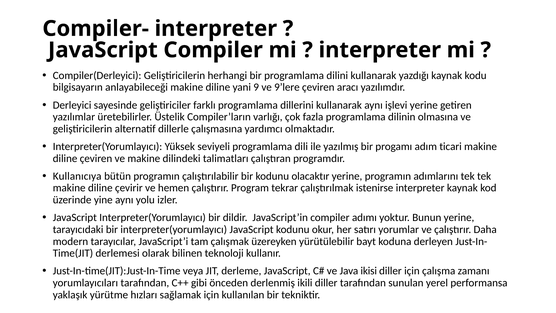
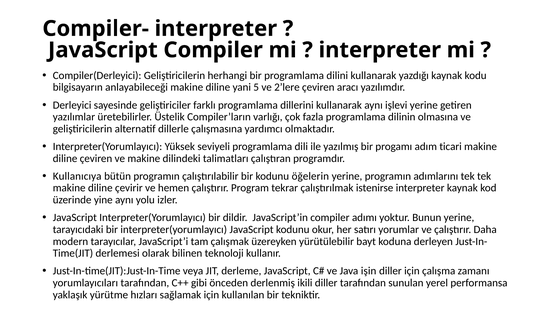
9: 9 -> 5 (256, 87)
9’lere: 9’lere -> 2’lere (287, 87)
olacaktır: olacaktır -> öğelerin (310, 176)
ikisi: ikisi -> işin (369, 271)
